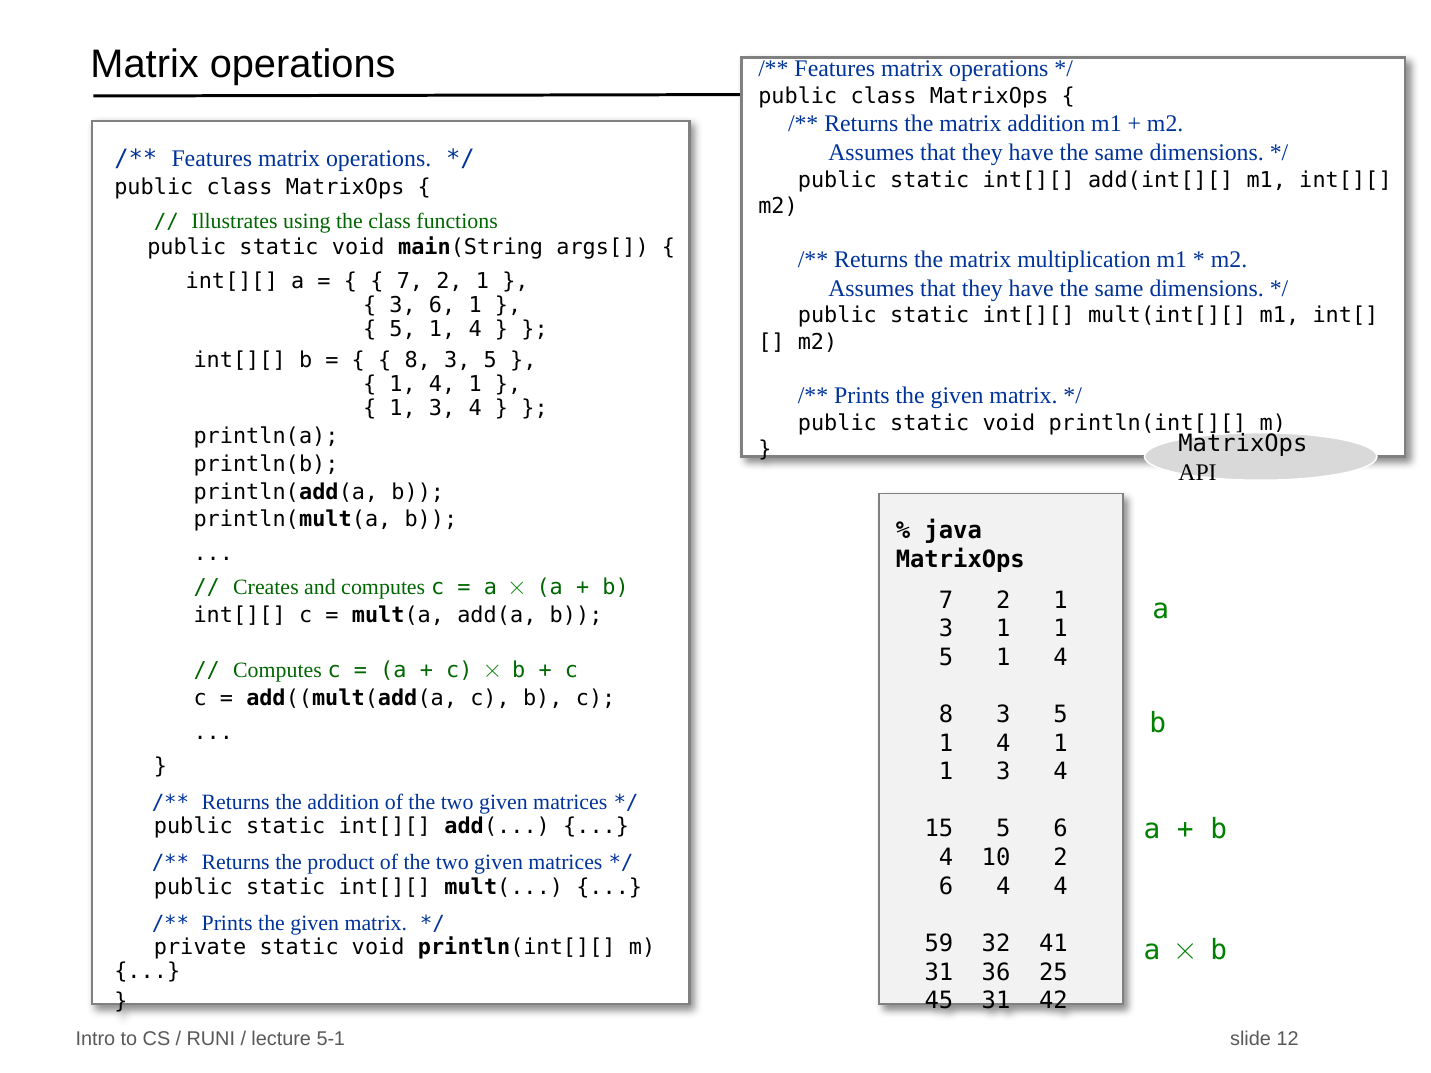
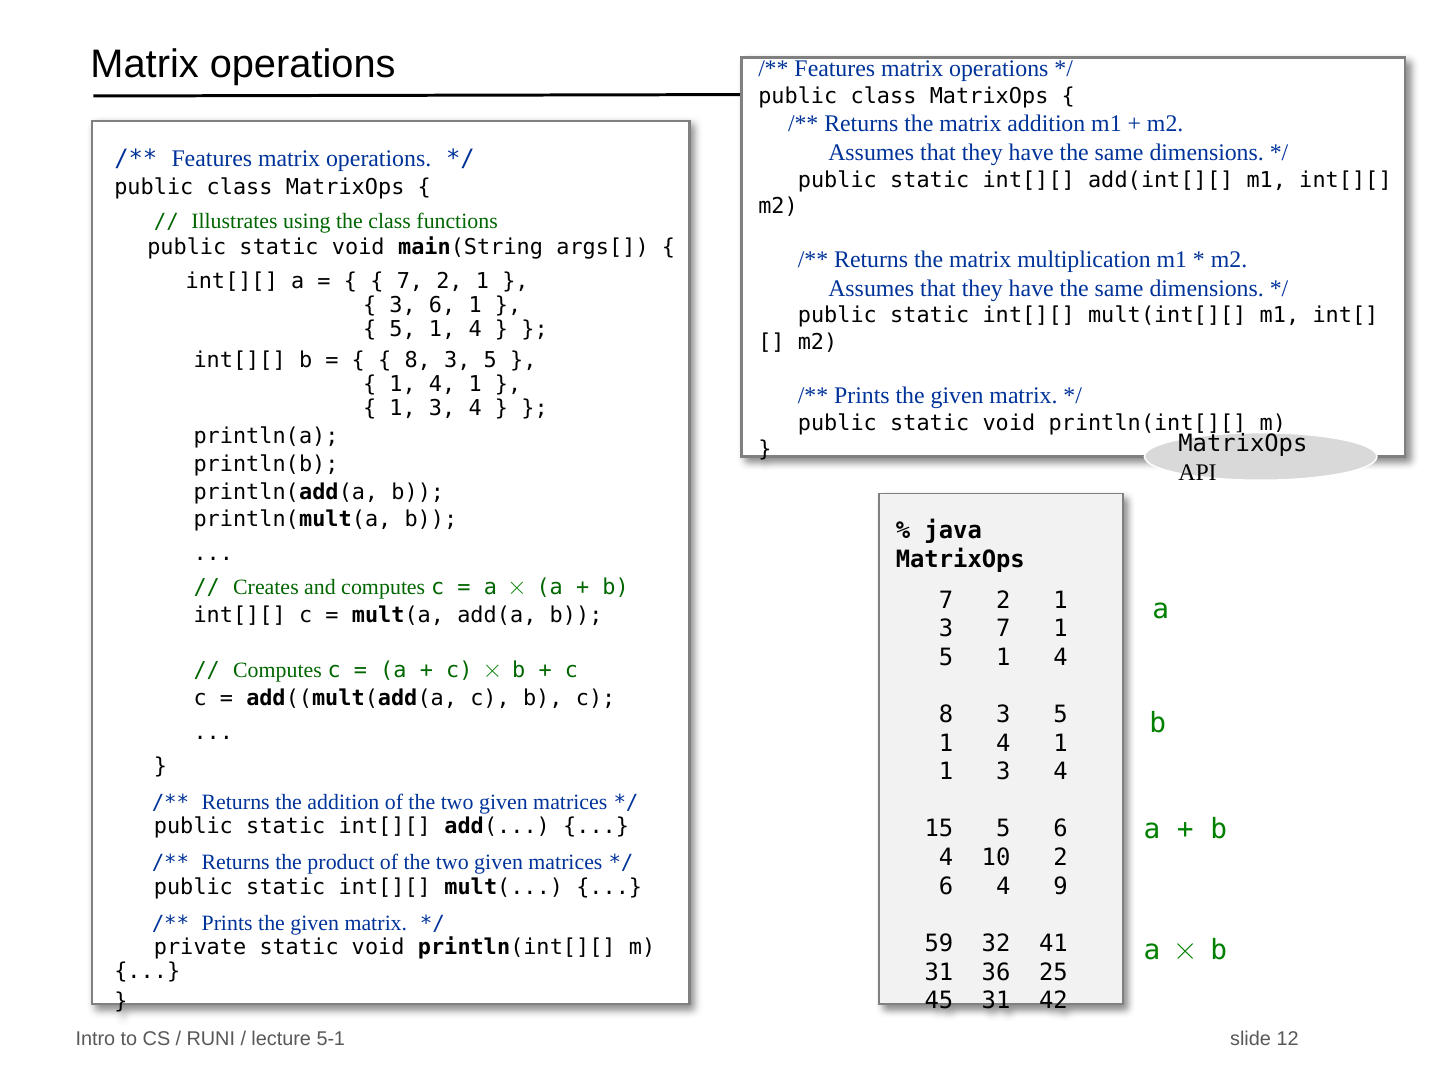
3 1: 1 -> 7 (1003, 629)
4 4: 4 -> 9 (1061, 887)
